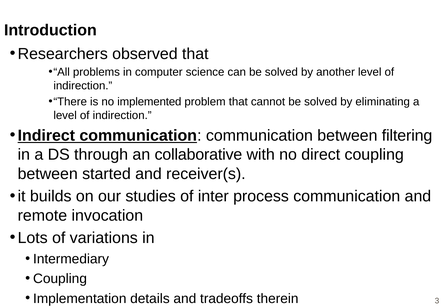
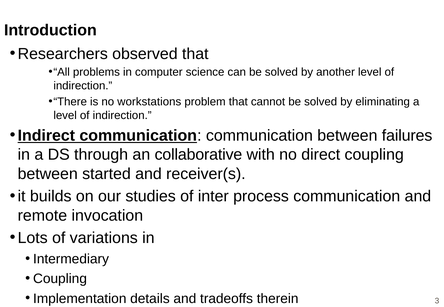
implemented: implemented -> workstations (149, 102)
filtering: filtering -> failures (407, 136)
